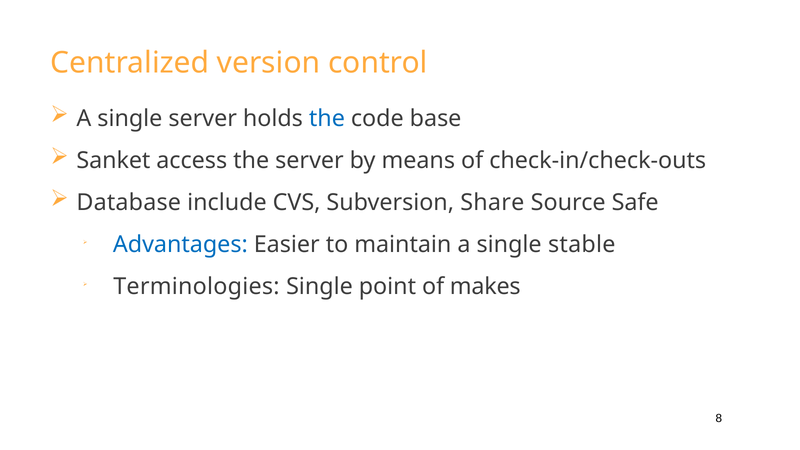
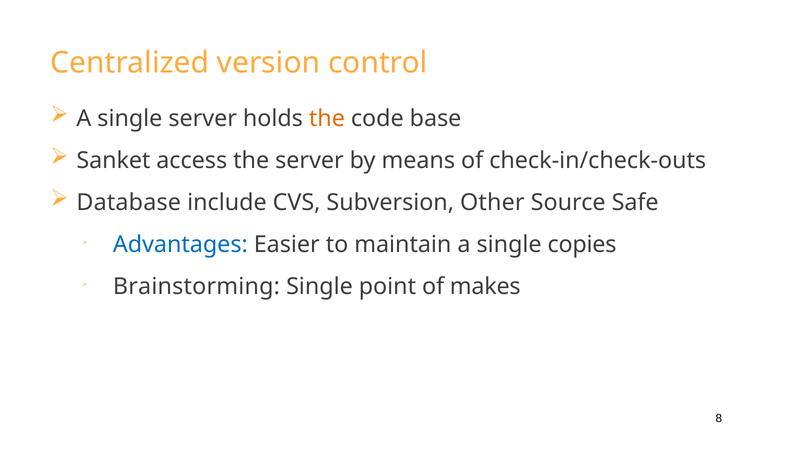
the colour: blue -> orange (327, 118)
Share: Share -> Other (492, 202)
stable: stable -> copies (582, 244)
Terminologies: Terminologies -> Brainstorming (196, 286)
